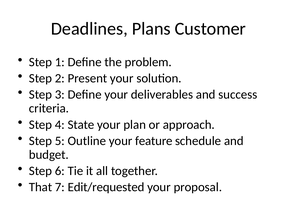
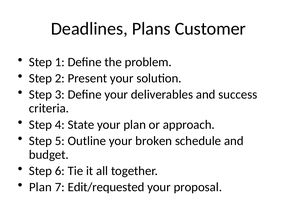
feature: feature -> broken (154, 141)
That: That -> Plan (40, 187)
